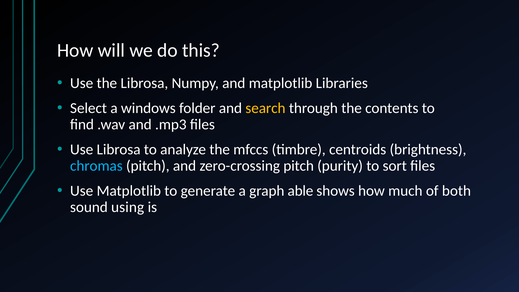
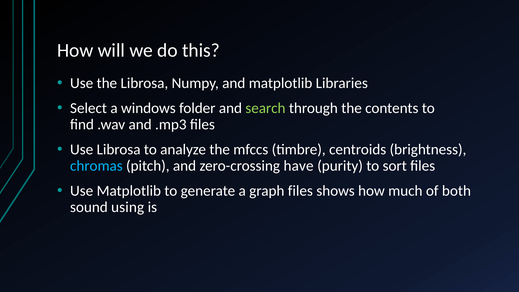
search colour: yellow -> light green (265, 108)
zero-crossing pitch: pitch -> have (299, 166)
graph able: able -> files (300, 191)
